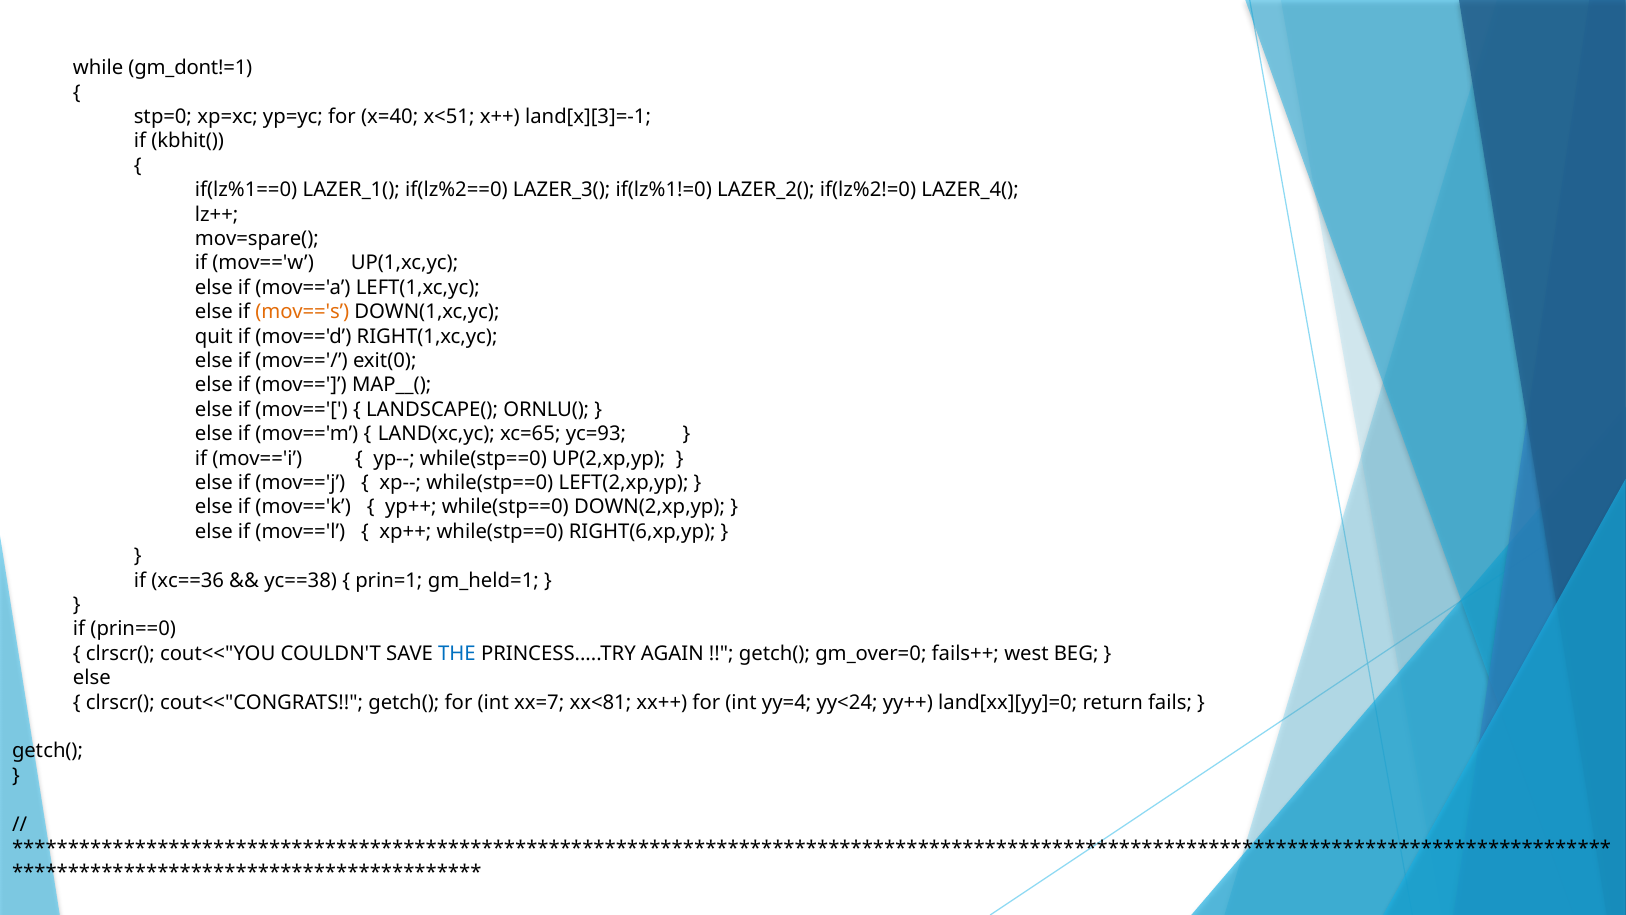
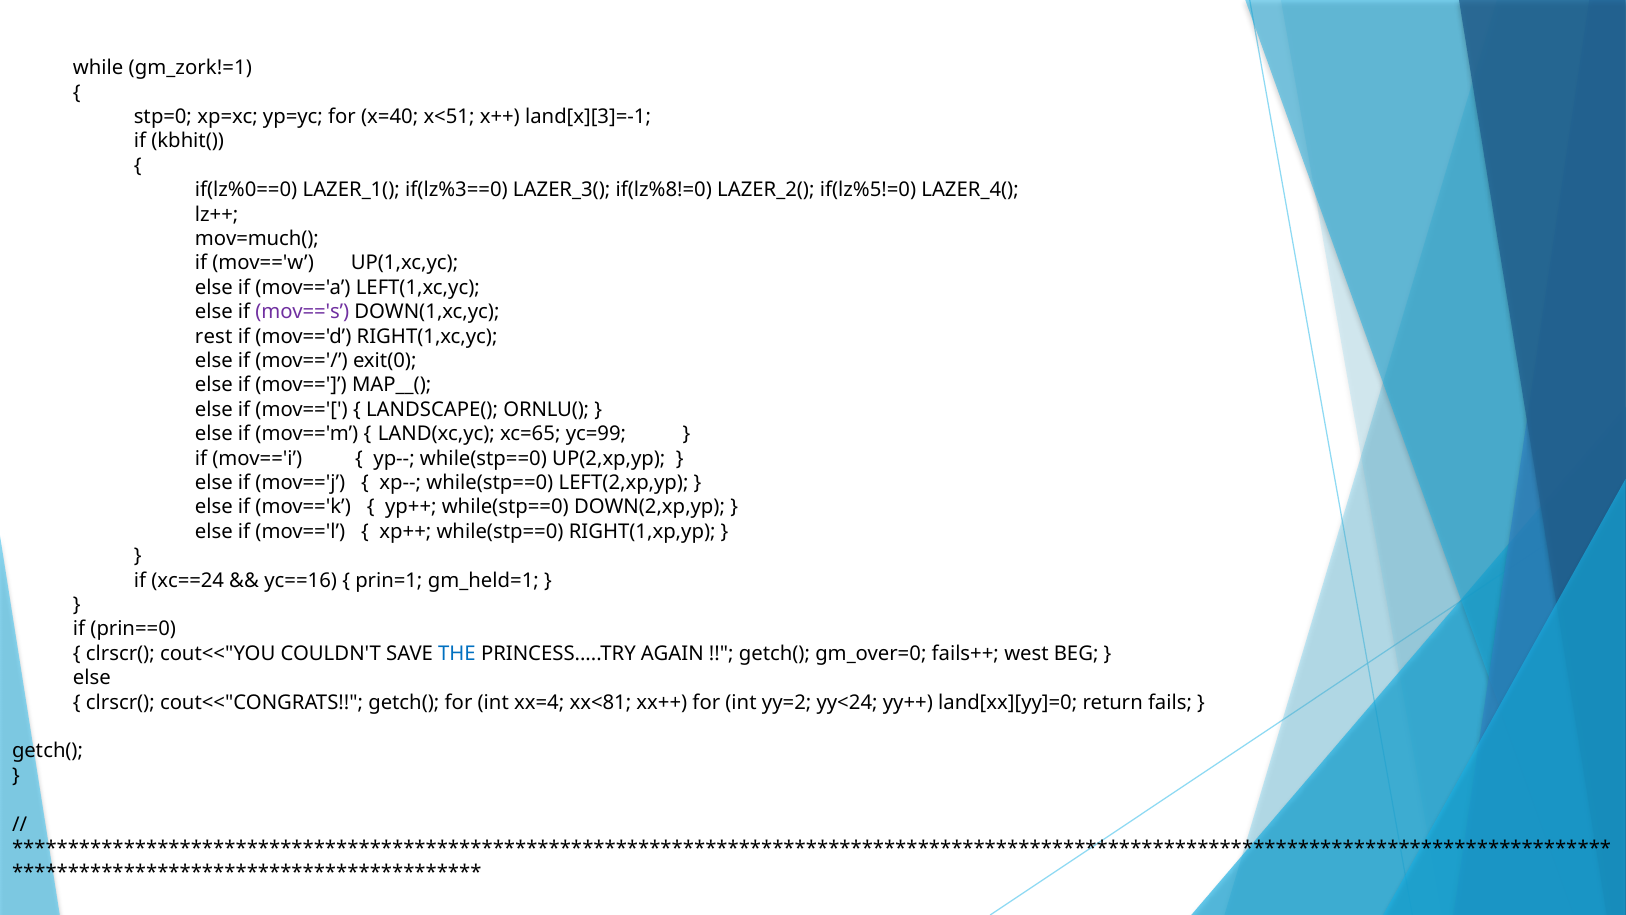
gm_dont!=1: gm_dont!=1 -> gm_zork!=1 (190, 68)
if(lz%1==0: if(lz%1==0 -> if(lz%0==0 (246, 190)
if(lz%2==0: if(lz%2==0 -> if(lz%3==0 (456, 190)
if(lz%1!=0: if(lz%1!=0 -> if(lz%8!=0 (664, 190)
if(lz%2!=0: if(lz%2!=0 -> if(lz%5!=0 (868, 190)
mov=spare(: mov=spare( -> mov=much( (257, 239)
mov=='s colour: orange -> purple (302, 312)
quit: quit -> rest (214, 336)
yc=93: yc=93 -> yc=99 (596, 434)
RIGHT(6,xp,yp: RIGHT(6,xp,yp -> RIGHT(1,xp,yp (642, 531)
xc==36: xc==36 -> xc==24 (188, 580)
yc==38: yc==38 -> yc==16 (301, 580)
xx=7: xx=7 -> xx=4 (539, 702)
yy=4: yy=4 -> yy=2 (787, 702)
